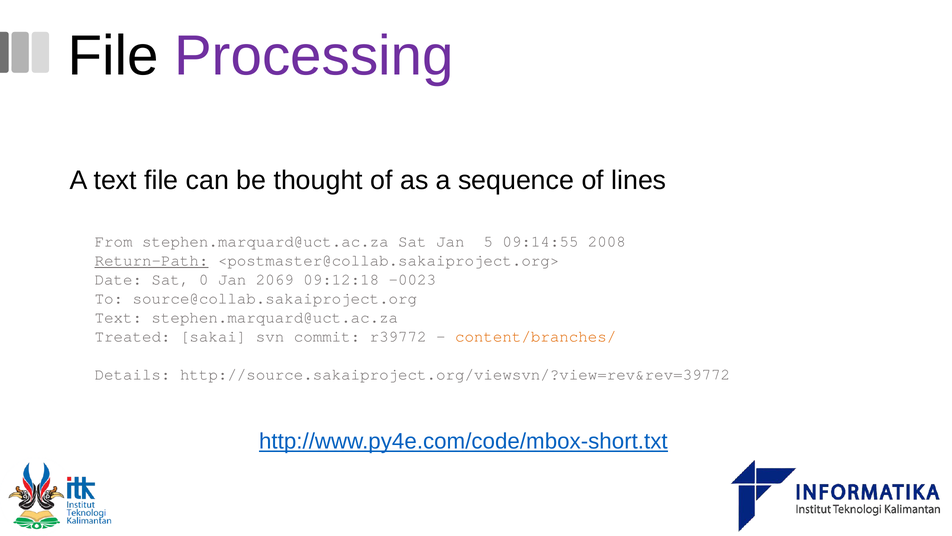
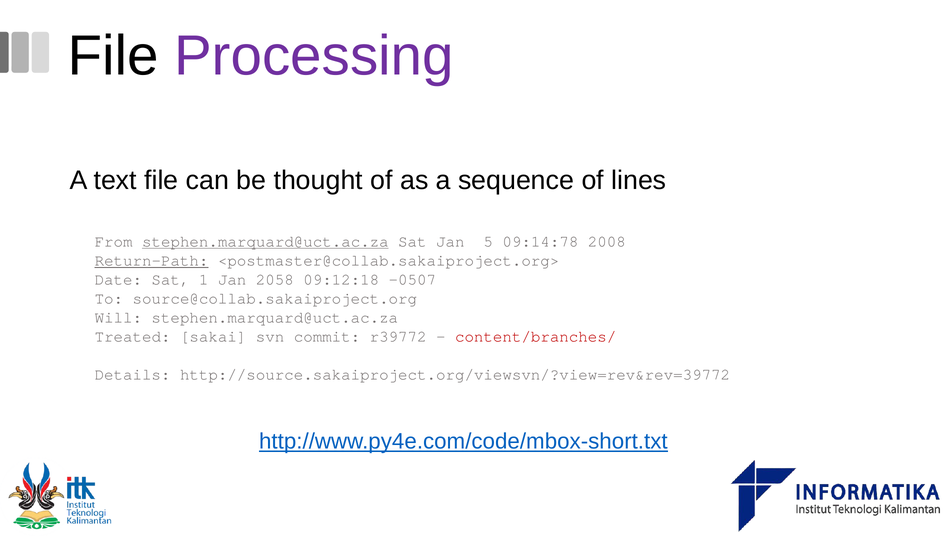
stephen.marquard@uct.ac.za underline: none -> present (265, 241)
09:14:55: 09:14:55 -> 09:14:78 (540, 241)
0: 0 -> 1 (204, 279)
2069: 2069 -> 2058 (275, 279)
-0023: -0023 -> -0507 (412, 279)
Text: Text -> Will (118, 317)
content/branches/ colour: orange -> red (536, 336)
